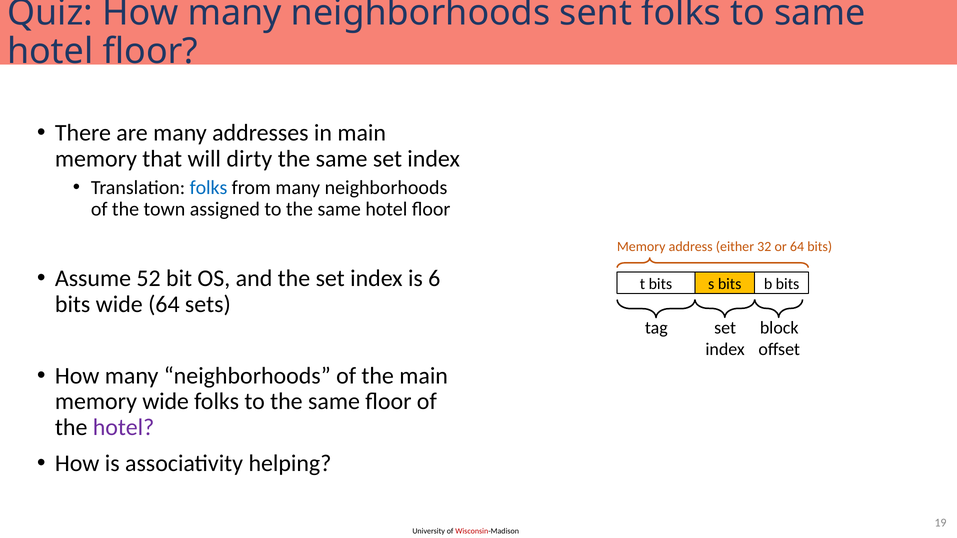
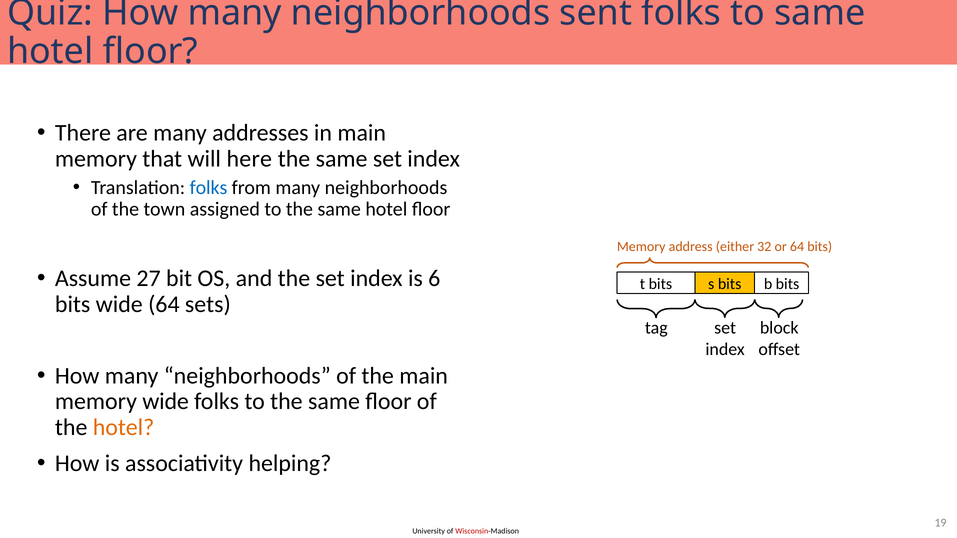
dirty: dirty -> here (249, 159)
52: 52 -> 27 (149, 279)
hotel colour: purple -> orange (124, 428)
